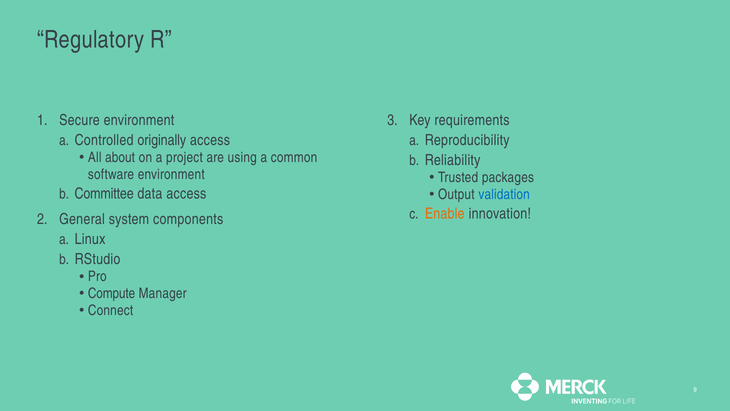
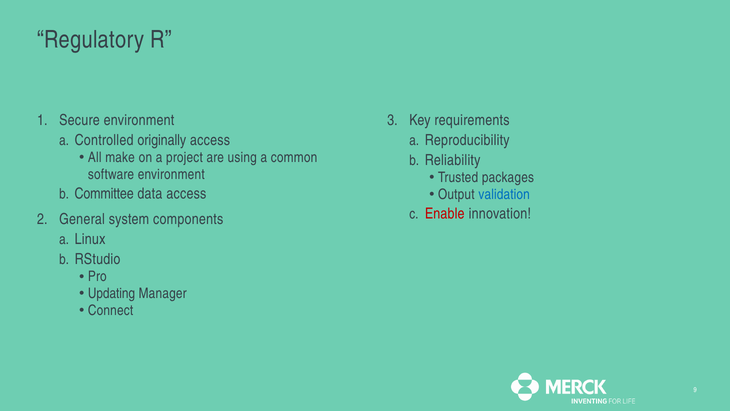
about: about -> make (120, 157)
Enable colour: orange -> red (445, 214)
Compute: Compute -> Updating (111, 293)
